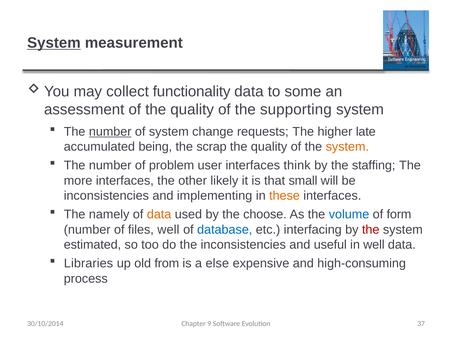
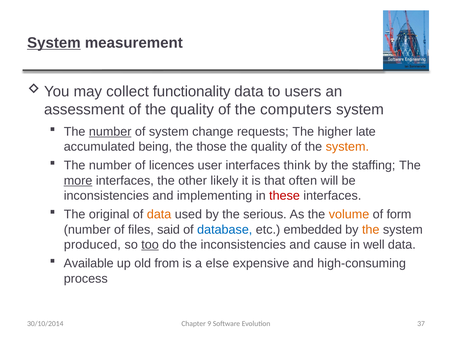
some: some -> users (303, 91)
supporting: supporting -> computers (296, 110)
scrap: scrap -> those (212, 147)
problem: problem -> licences (172, 165)
more underline: none -> present (78, 181)
small: small -> often (303, 181)
these colour: orange -> red (285, 196)
namely: namely -> original (109, 214)
choose: choose -> serious (265, 214)
volume colour: blue -> orange (349, 214)
files well: well -> said (169, 230)
interfacing: interfacing -> embedded (313, 230)
the colour: red -> orange (371, 230)
estimated: estimated -> produced (92, 245)
too underline: none -> present (150, 245)
useful: useful -> cause (330, 245)
Libraries: Libraries -> Available (89, 263)
